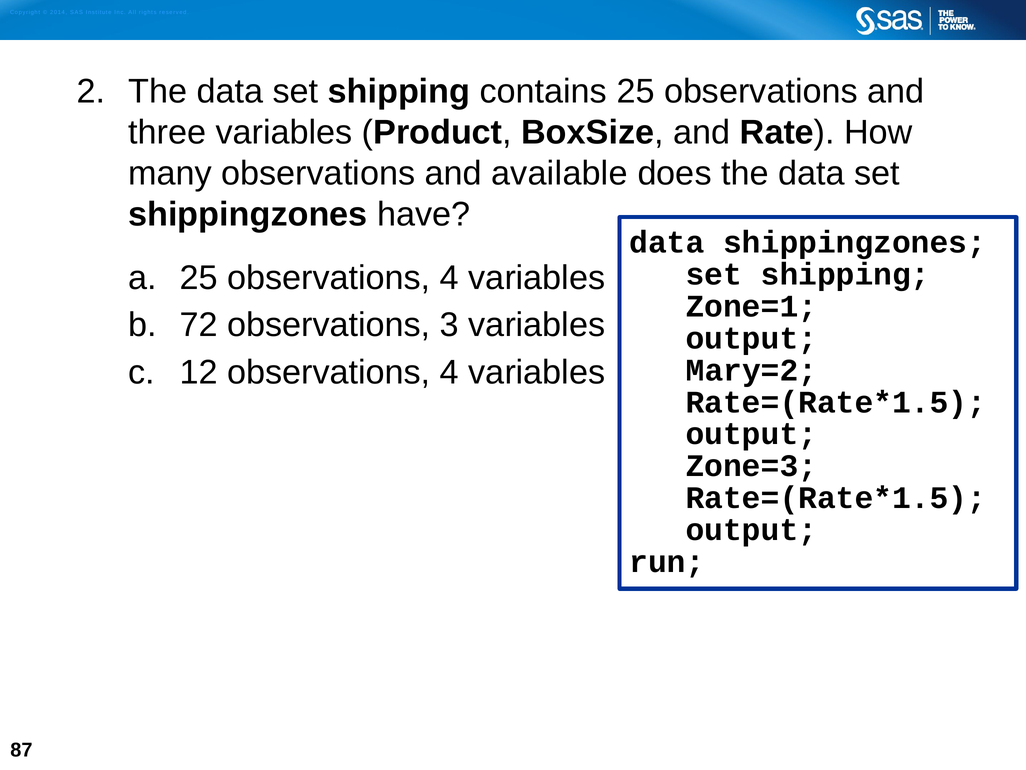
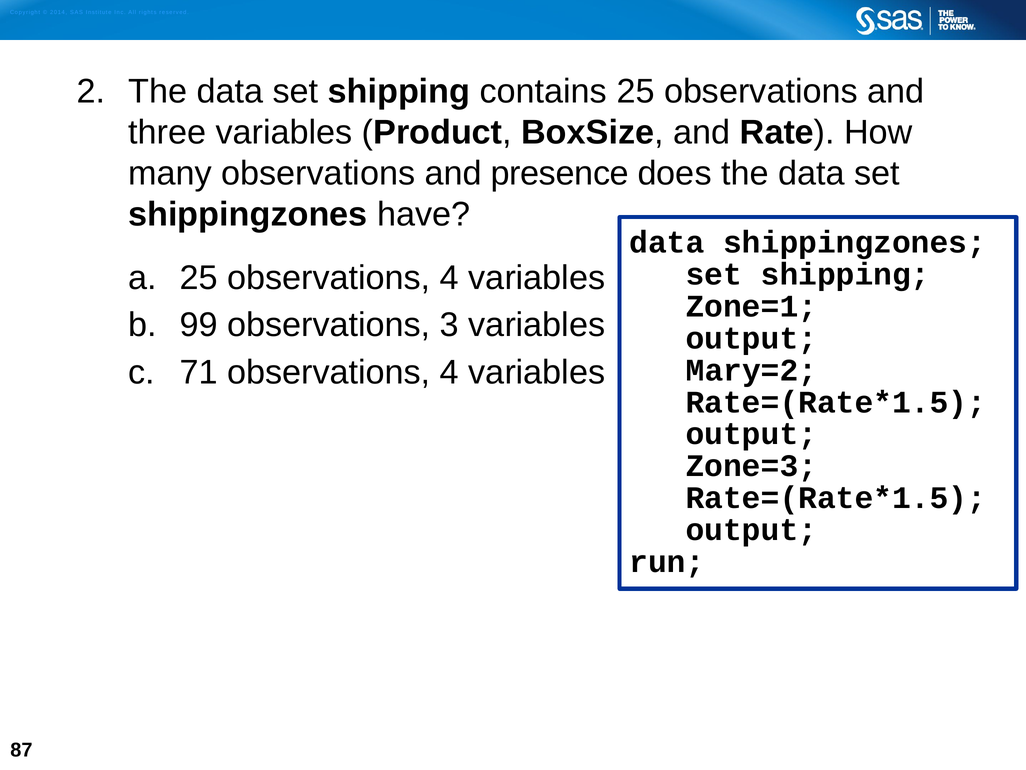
available: available -> presence (560, 173)
72: 72 -> 99 (199, 325)
12: 12 -> 71 (199, 372)
